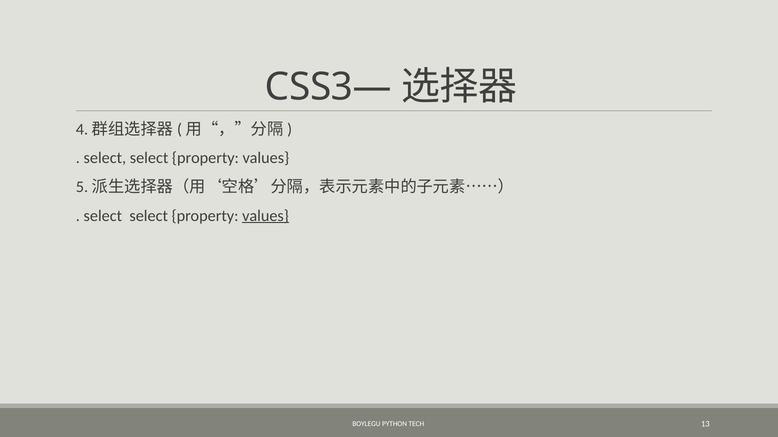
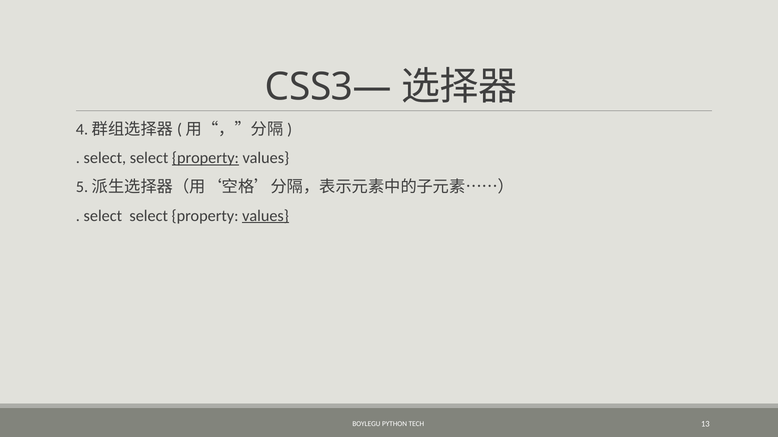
property underline: none -> present (205, 158)
